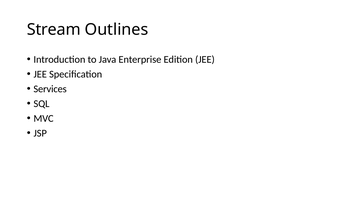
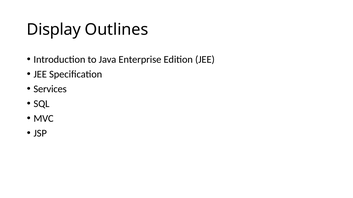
Stream: Stream -> Display (54, 30)
